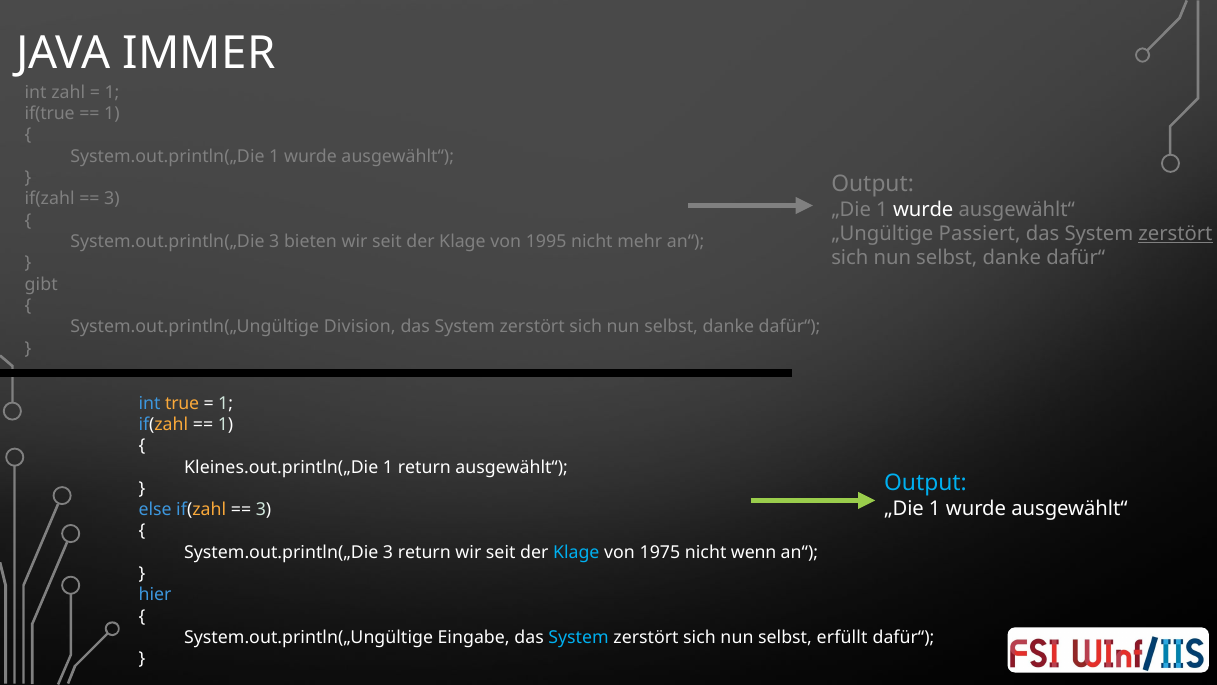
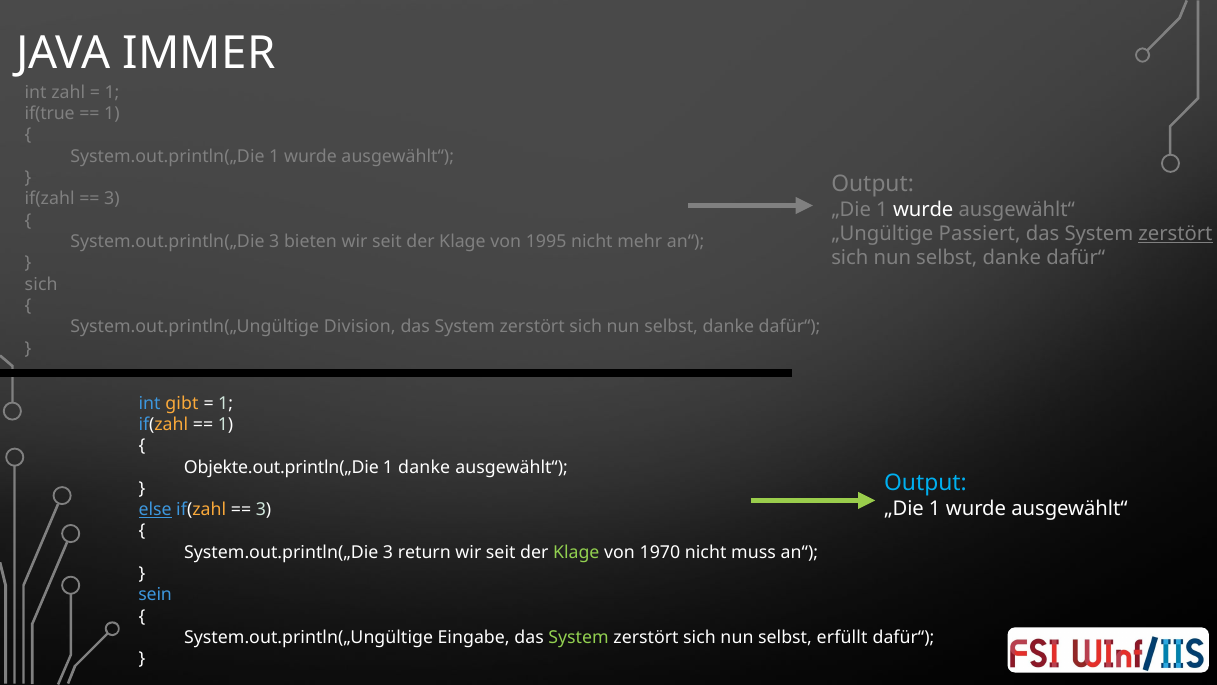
gibt: gibt -> sich (41, 284)
true: true -> gibt (182, 403)
Kleines.out.println(„Die: Kleines.out.println(„Die -> Objekte.out.println(„Die (281, 467)
1 return: return -> danke (424, 467)
else underline: none -> present (155, 509)
Klage colour: light blue -> light green (576, 552)
1975: 1975 -> 1970 (660, 552)
wenn: wenn -> muss (754, 552)
hier: hier -> sein (155, 595)
System colour: light blue -> light green (579, 637)
